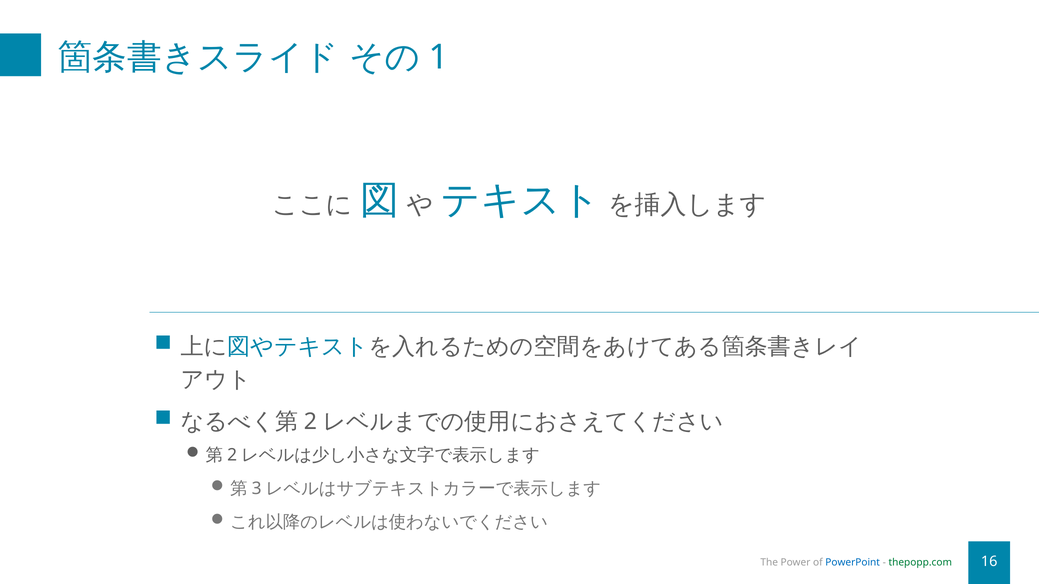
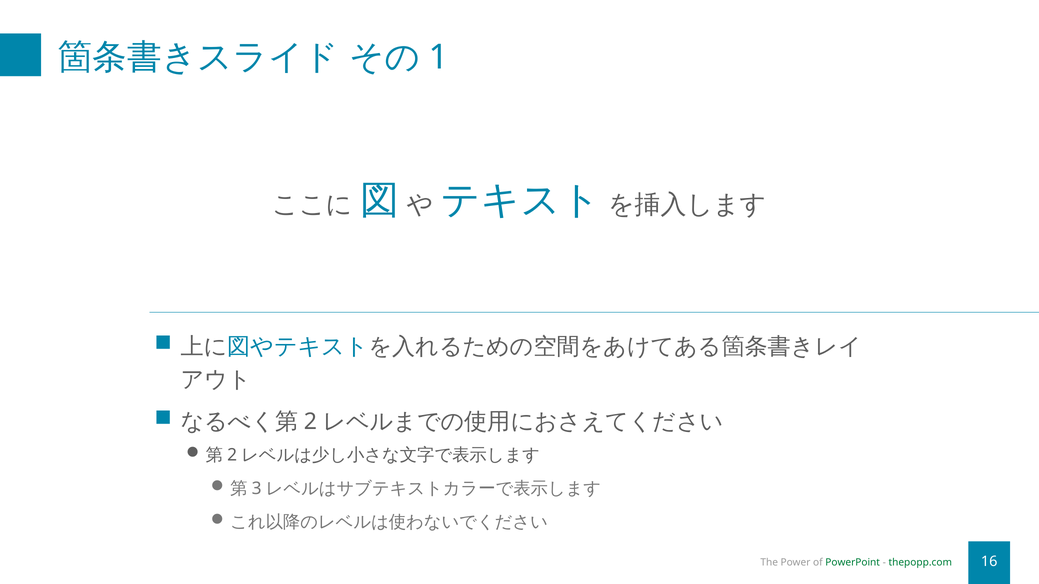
PowerPoint colour: blue -> green (853, 563)
